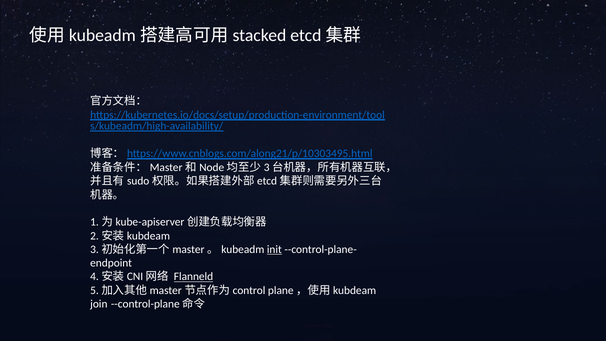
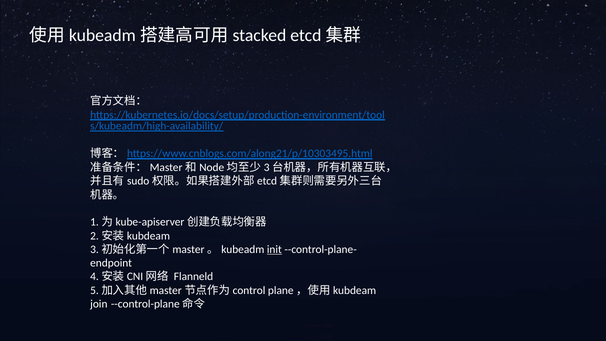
Flanneld underline: present -> none (194, 277)
